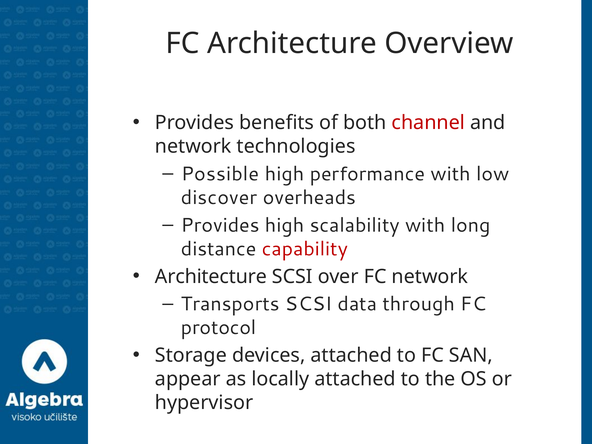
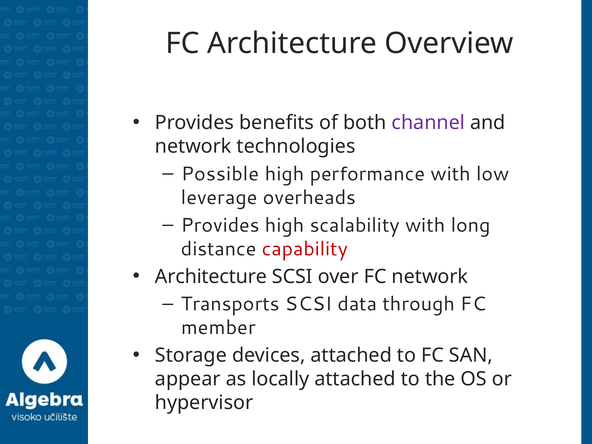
channel colour: red -> purple (428, 123)
discover: discover -> leverage (219, 198)
protocol: protocol -> member (218, 328)
